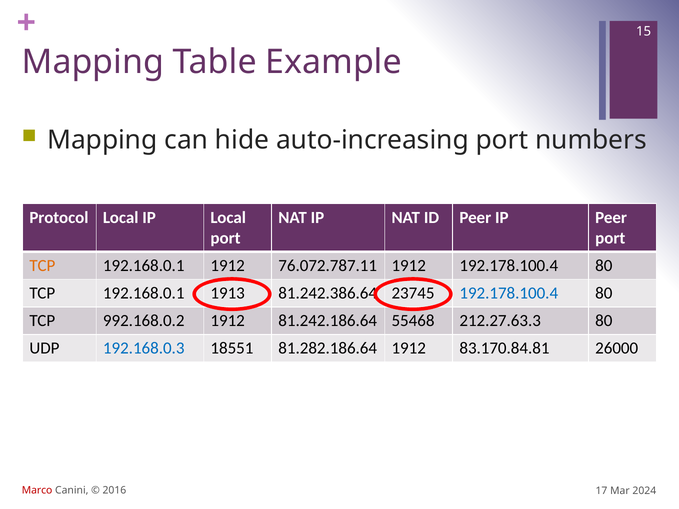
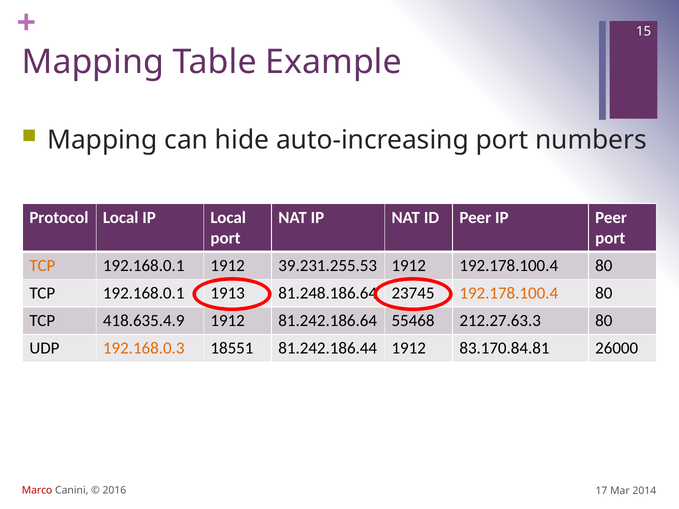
76.072.787.11: 76.072.787.11 -> 39.231.255.53 (328, 266)
81.242.386.64: 81.242.386.64 -> 81.248.186.64 (328, 293)
192.178.100.4 colour: blue -> orange (509, 293)
992.168.0.2: 992.168.0.2 -> 418.635.4.9 (144, 321)
192.168.0.3 colour: blue -> orange (144, 349)
81.282.186.64: 81.282.186.64 -> 81.242.186.44 (328, 349)
2024: 2024 -> 2014 (644, 491)
